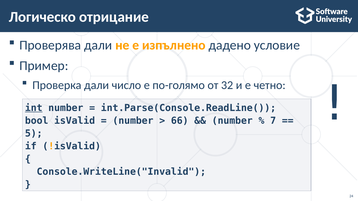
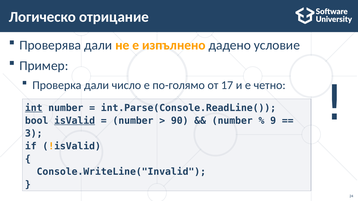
32: 32 -> 17 (227, 85)
isValid underline: none -> present (75, 121)
66: 66 -> 90 (180, 121)
7: 7 -> 9 (273, 121)
5: 5 -> 3 (34, 134)
